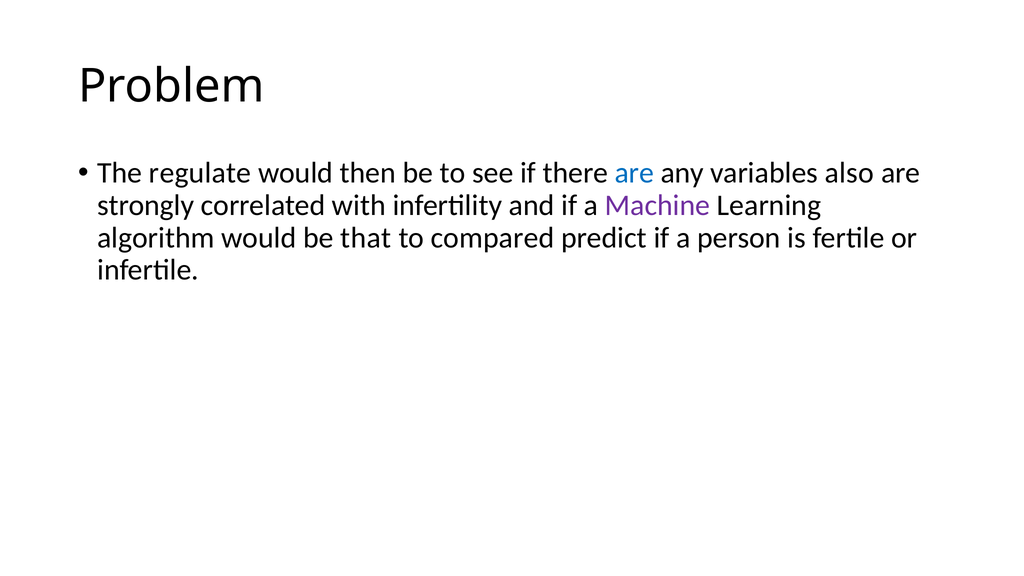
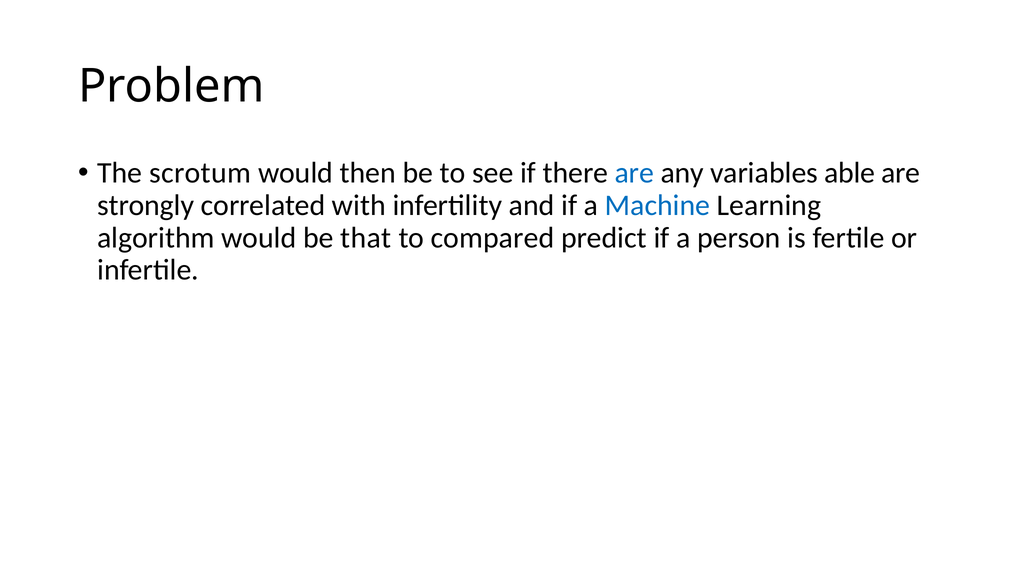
regulate: regulate -> scrotum (200, 173)
also: also -> able (850, 173)
Machine colour: purple -> blue (658, 205)
